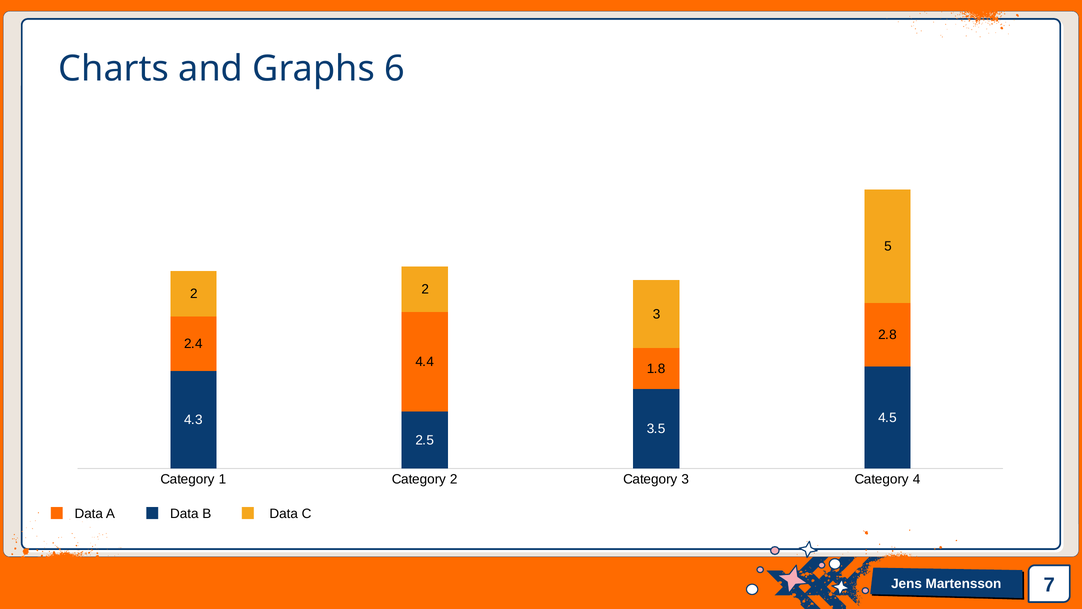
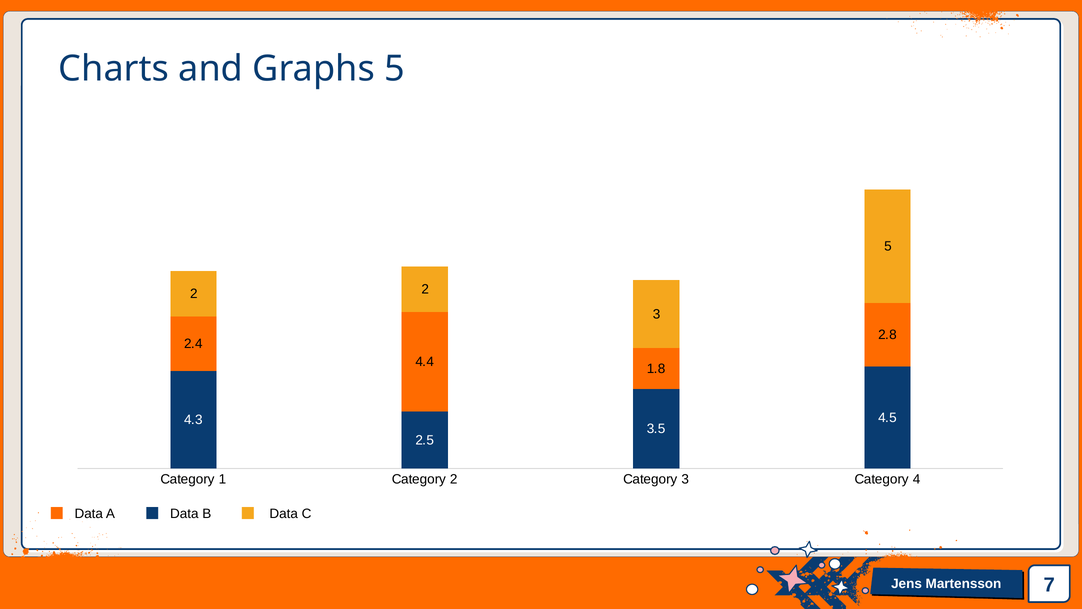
Graphs 6: 6 -> 5 (395, 69)
